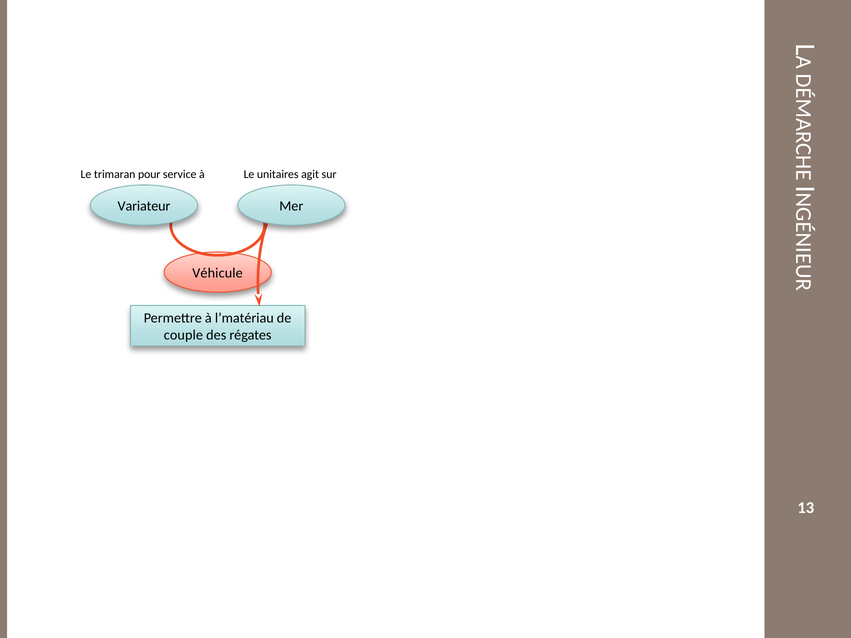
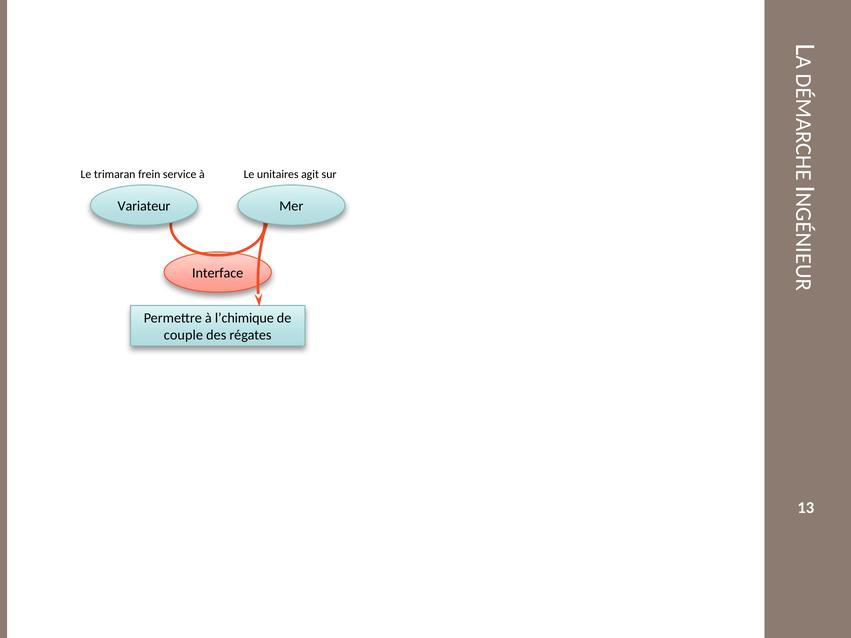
pour: pour -> frein (149, 174)
Véhicule: Véhicule -> Interface (218, 273)
l’matériau: l’matériau -> l’chimique (244, 318)
